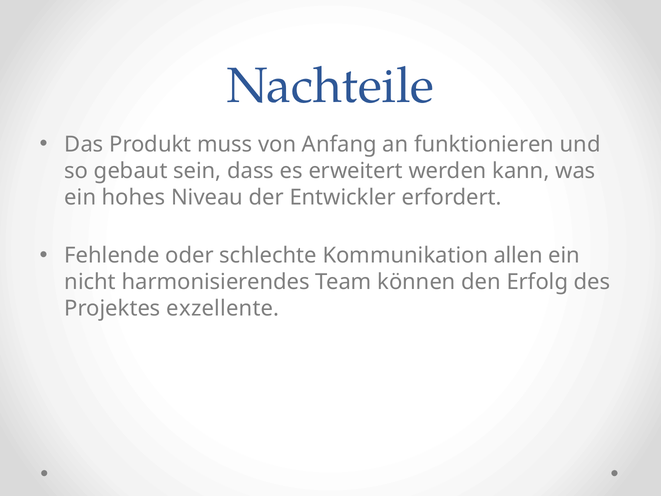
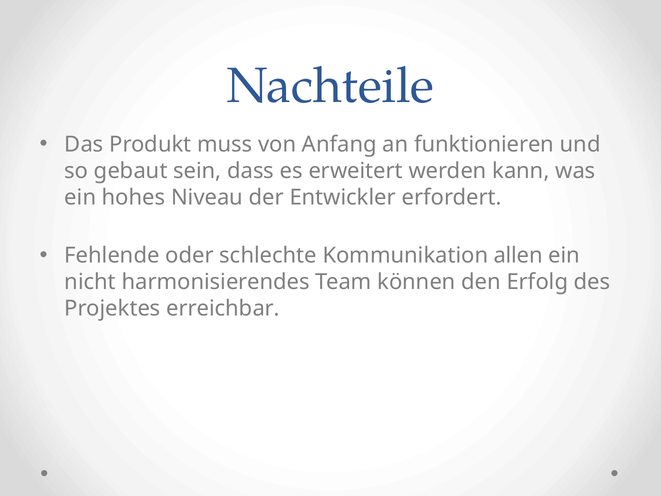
exzellente: exzellente -> erreichbar (223, 308)
